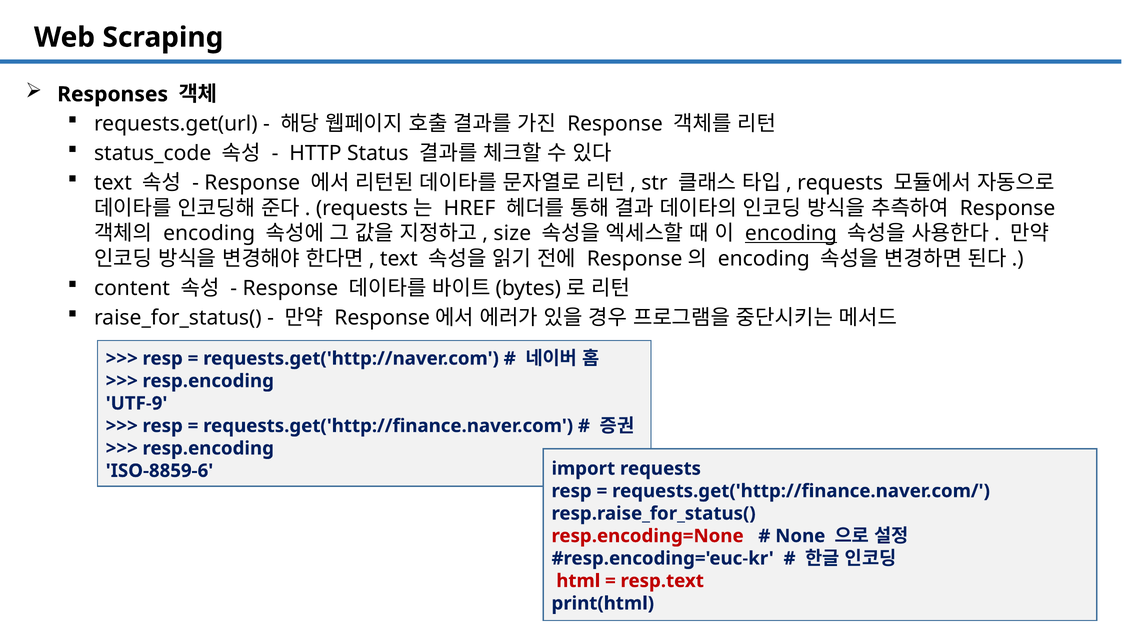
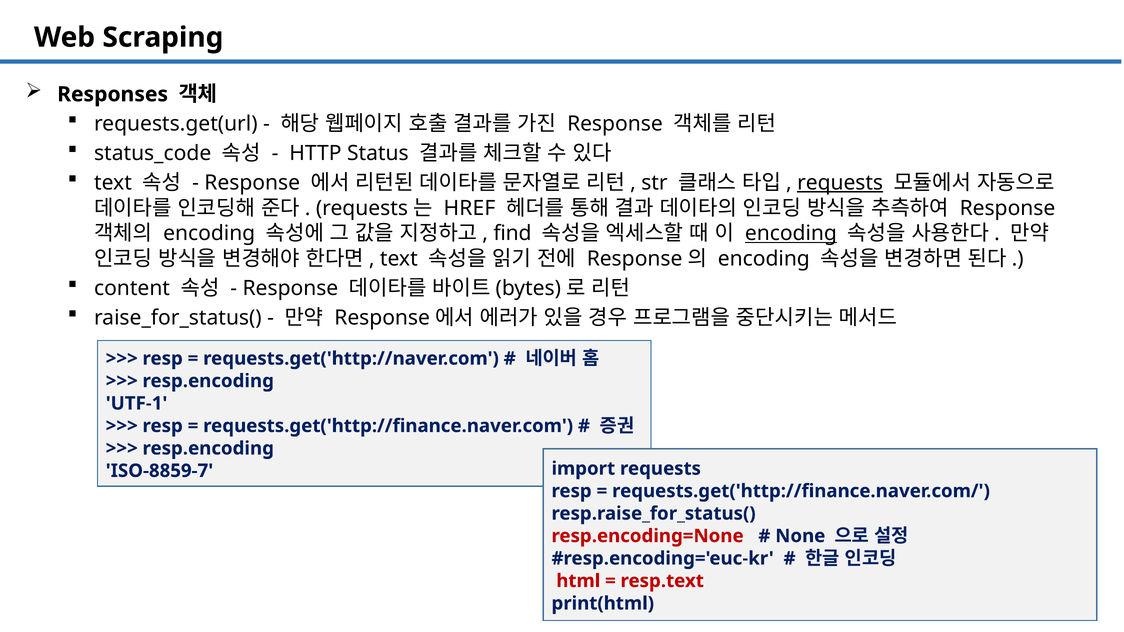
requests underline: none -> present (840, 183)
size: size -> find (512, 233)
UTF-9: UTF-9 -> UTF-1 (137, 404)
ISO-8859-6: ISO-8859-6 -> ISO-8859-7 (159, 471)
